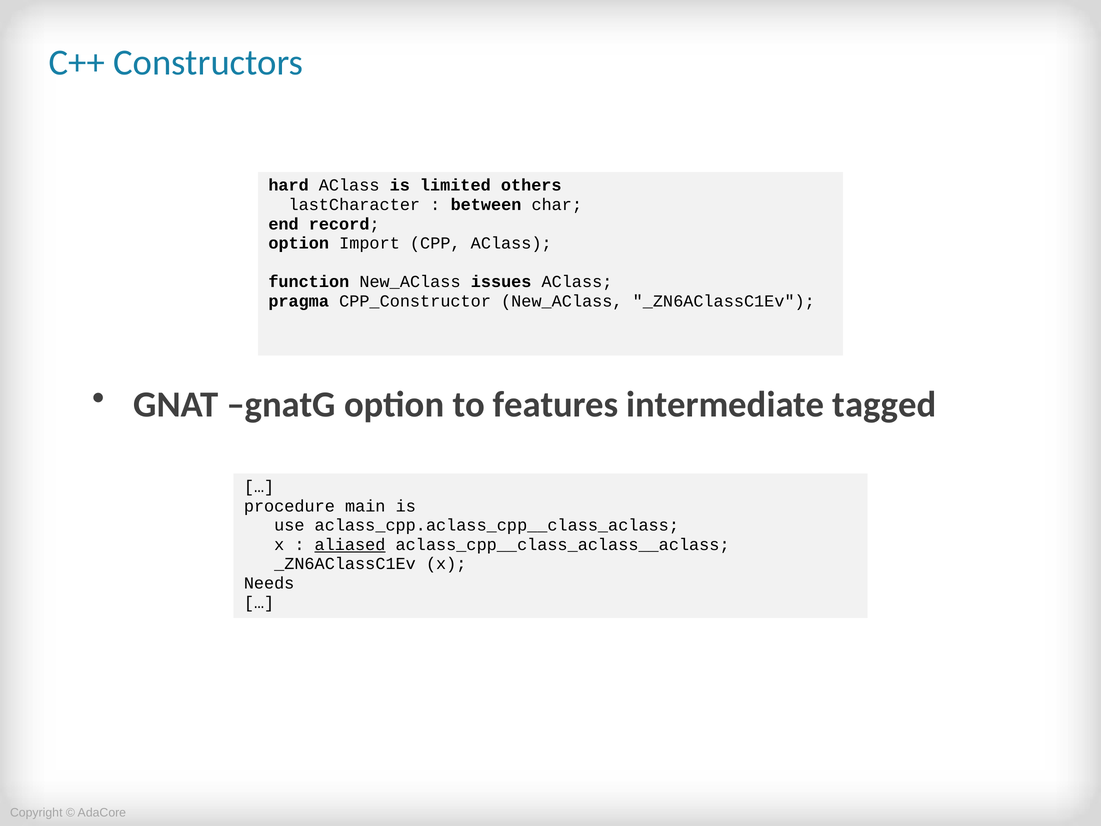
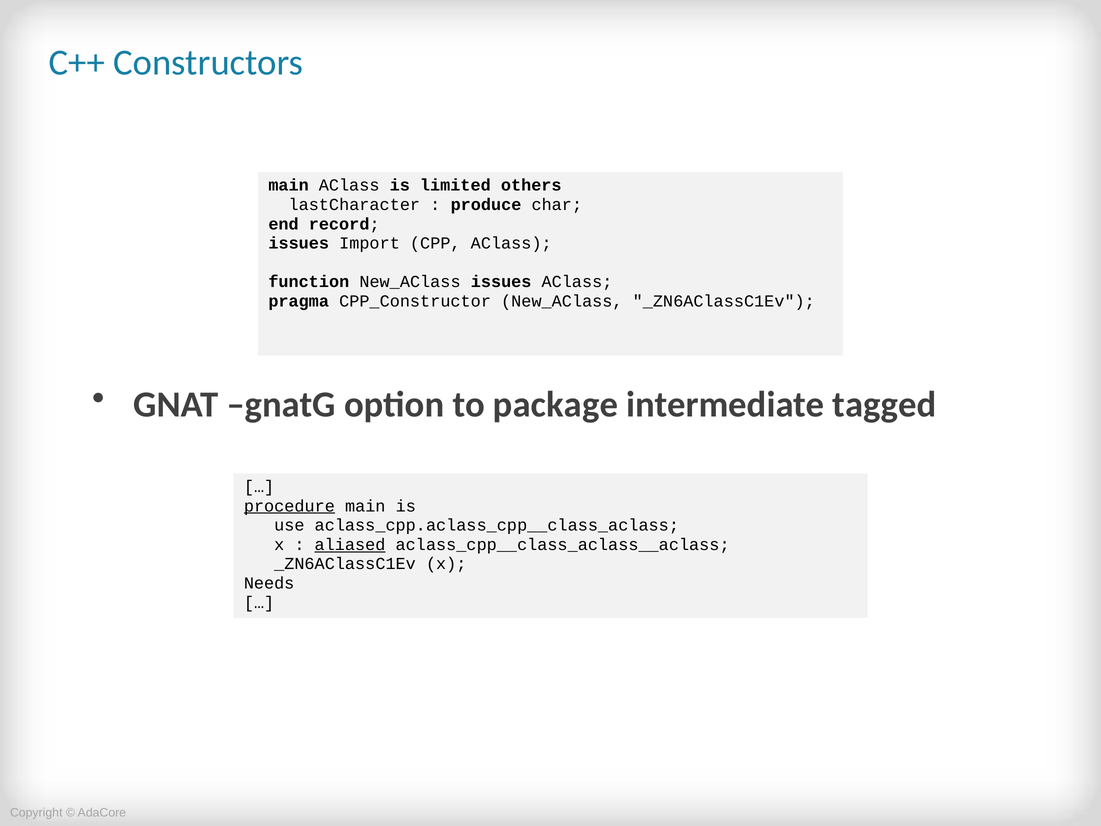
hard: hard -> main (289, 185)
between: between -> produce (486, 205)
option: option -> issues (299, 243)
features: features -> package (555, 405)
procedure underline: none -> present (289, 506)
